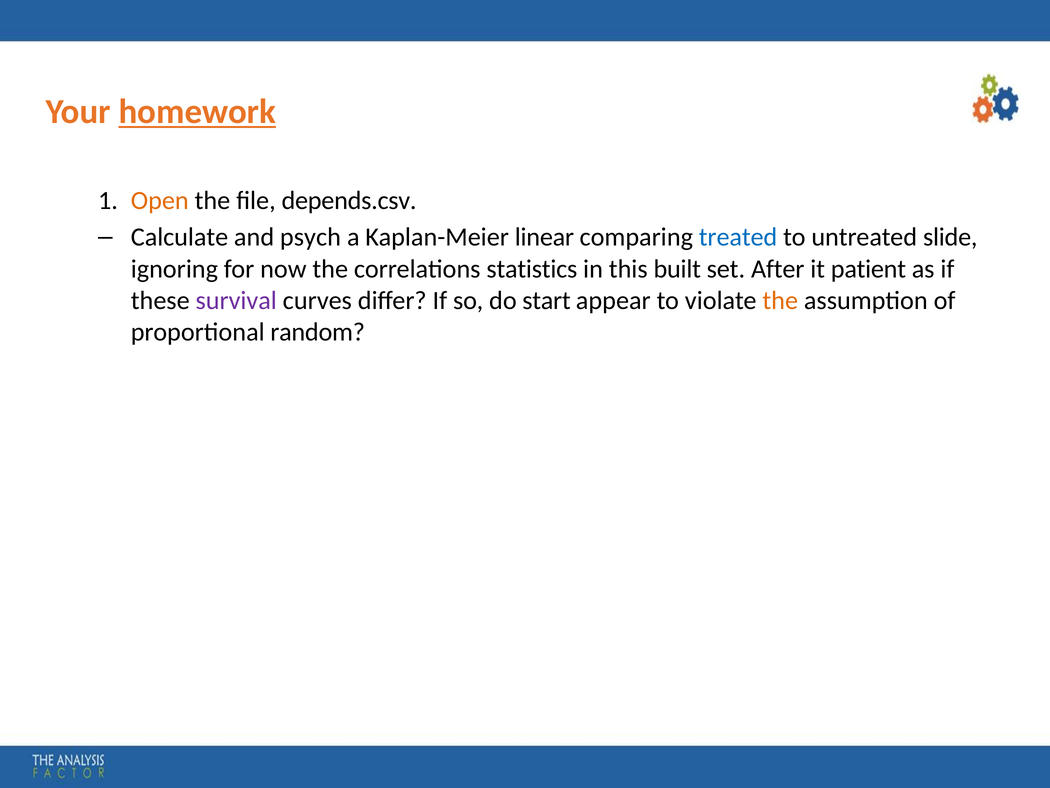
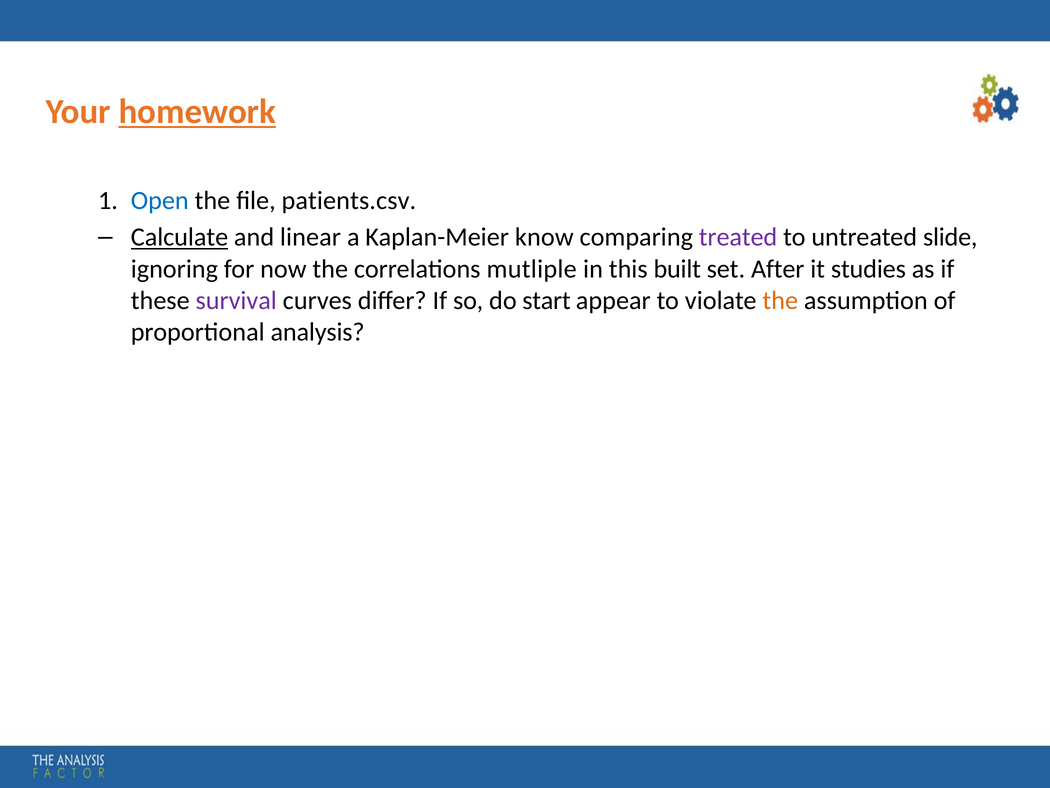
Open colour: orange -> blue (160, 200)
depends.csv: depends.csv -> patients.csv (349, 200)
Calculate underline: none -> present (180, 237)
psych: psych -> linear (310, 237)
linear: linear -> know (544, 237)
treated colour: blue -> purple (738, 237)
statistics: statistics -> mutliple (532, 269)
patient: patient -> studies (868, 269)
random: random -> analysis (318, 332)
